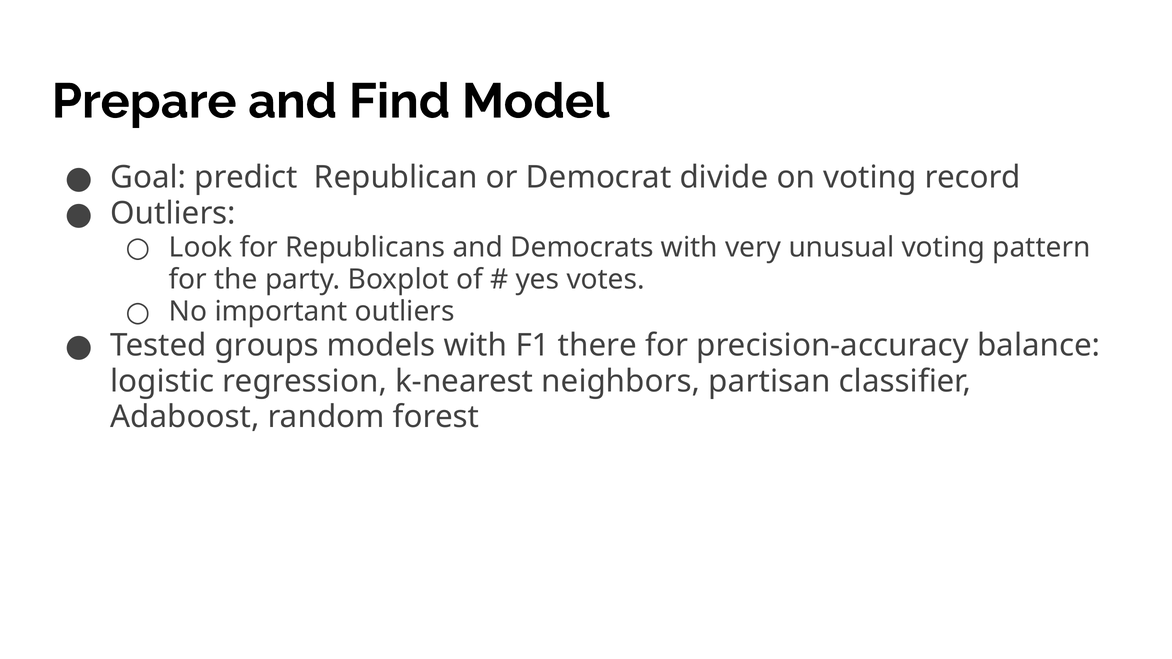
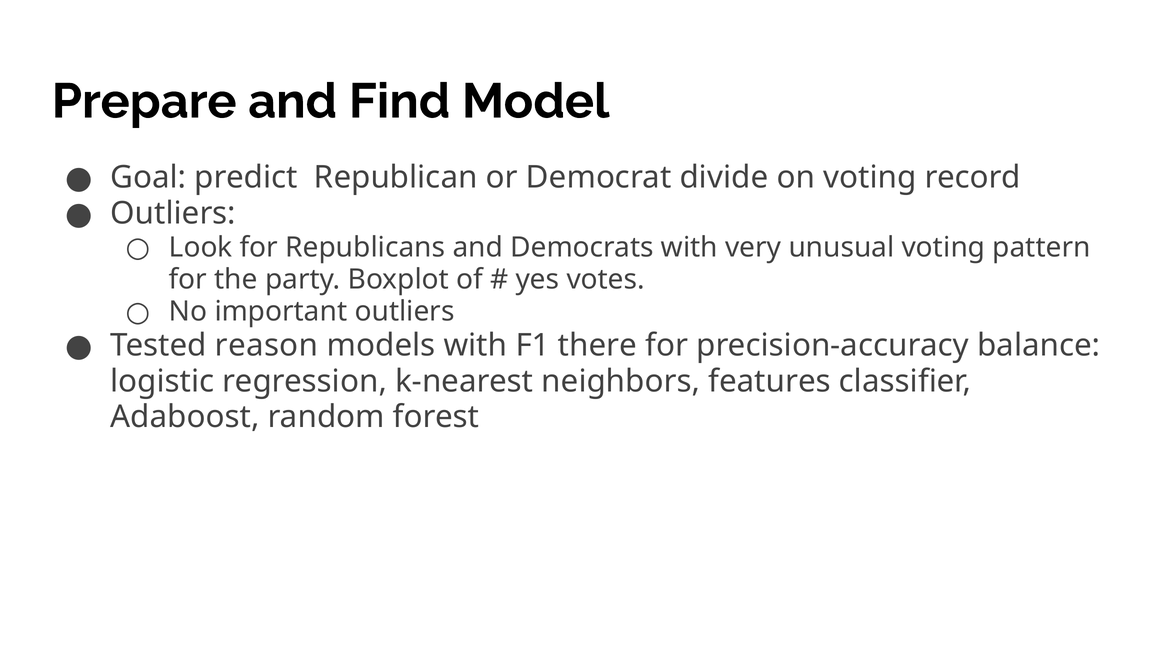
groups: groups -> reason (267, 346)
partisan: partisan -> features (770, 381)
